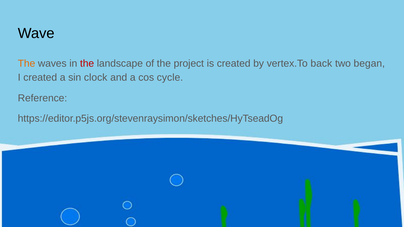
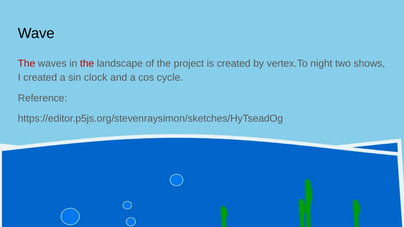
The colour: orange -> red (27, 64)
back: back -> night (321, 64)
began: began -> shows (369, 64)
